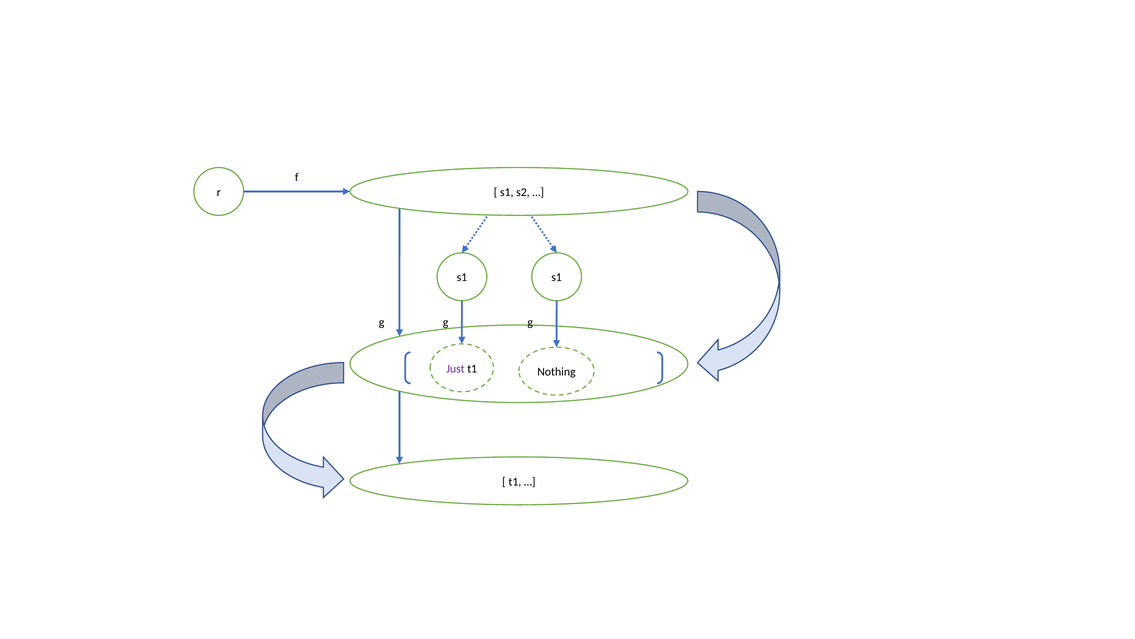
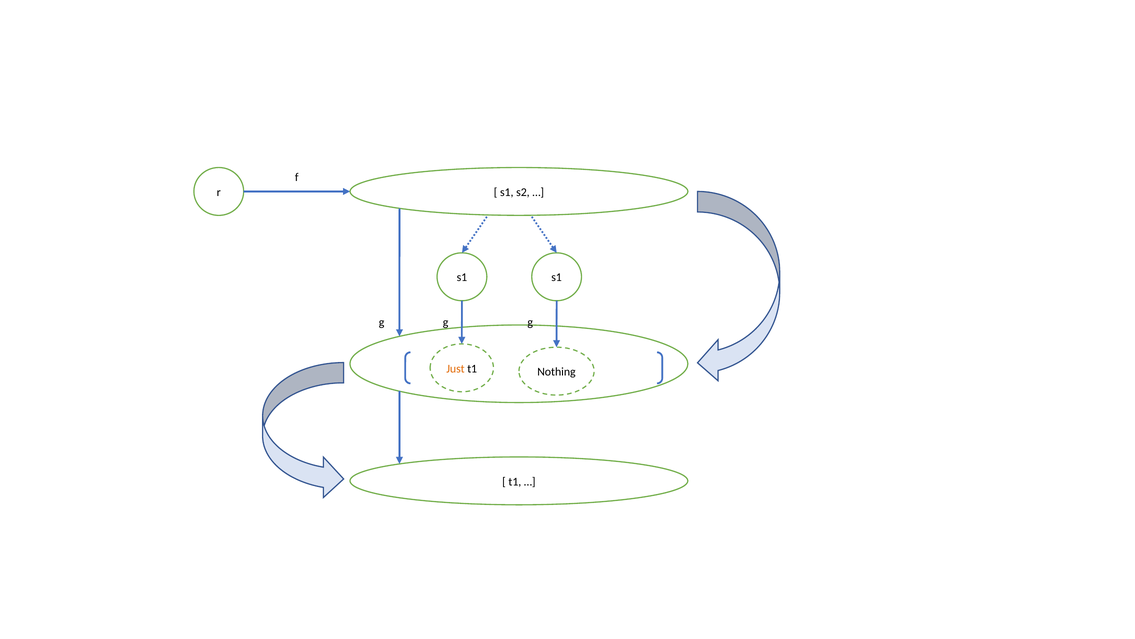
Just colour: purple -> orange (455, 368)
